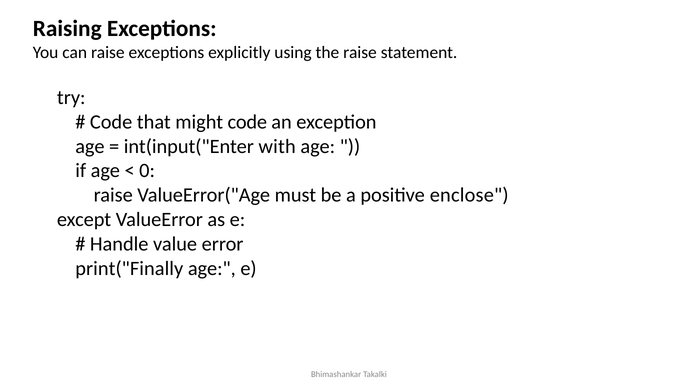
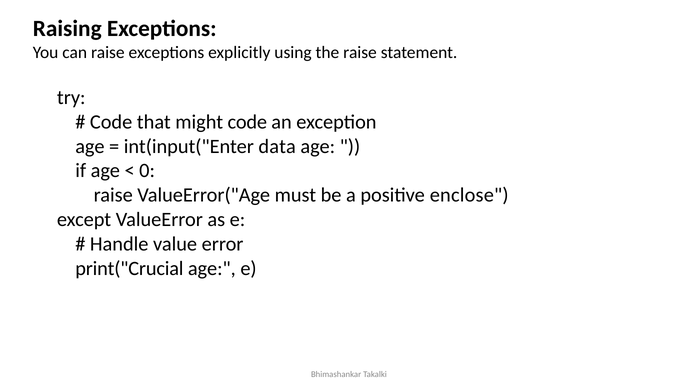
with: with -> data (277, 147)
print("Finally: print("Finally -> print("Crucial (129, 269)
